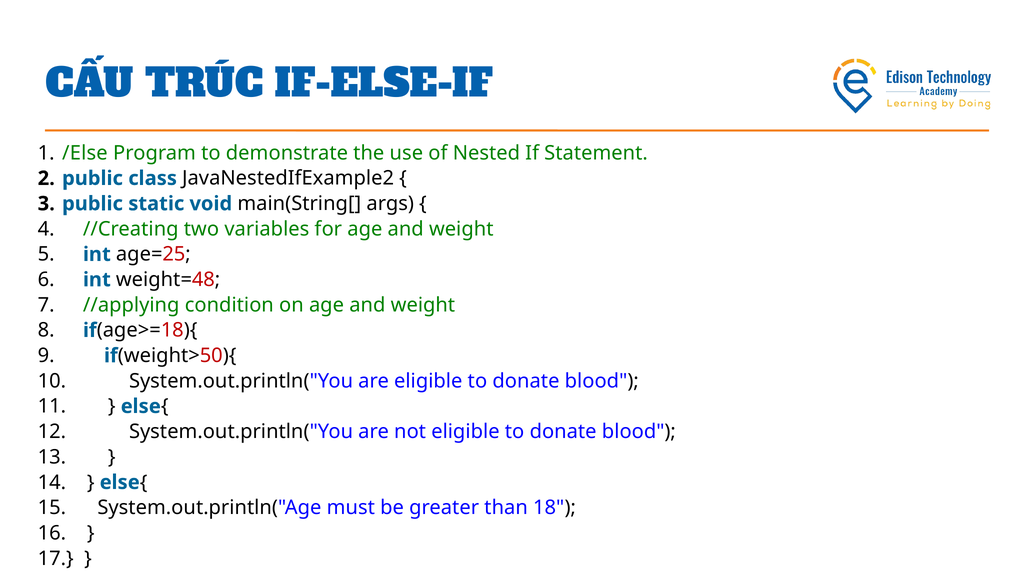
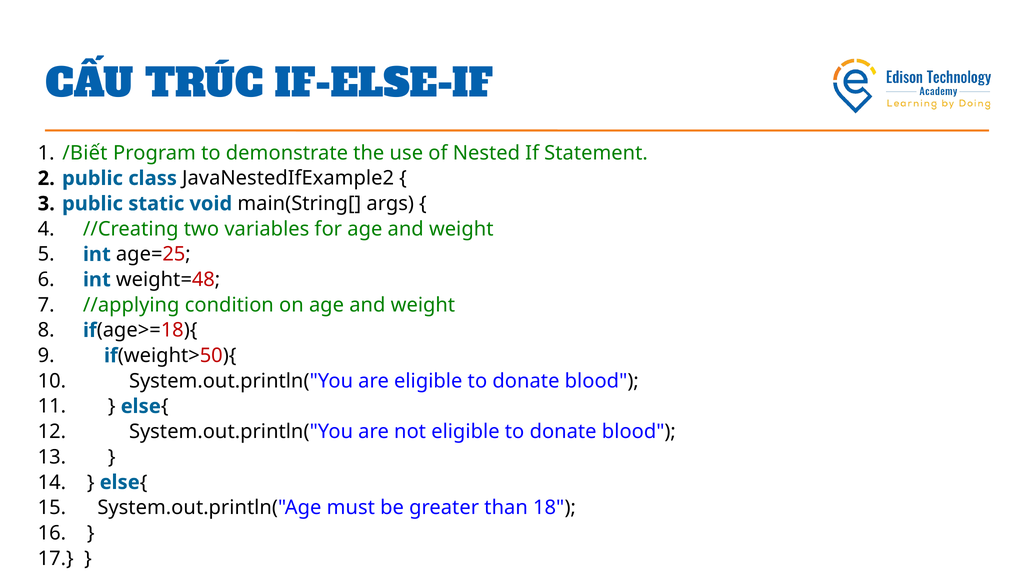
/Else: /Else -> /Biết (85, 153)
